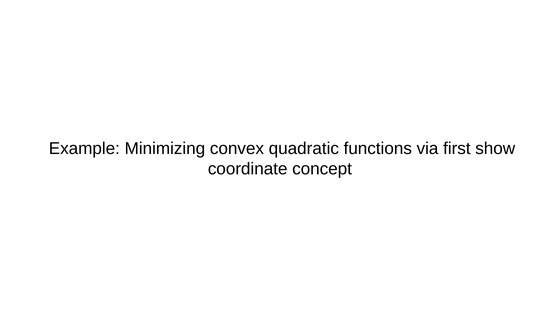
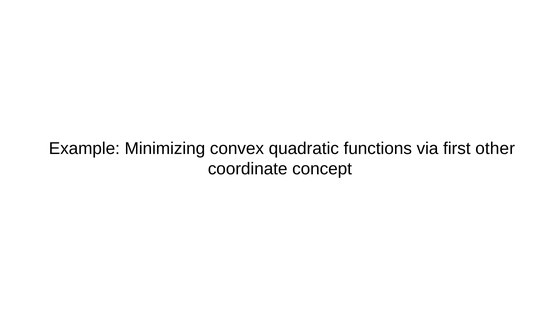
show: show -> other (495, 148)
